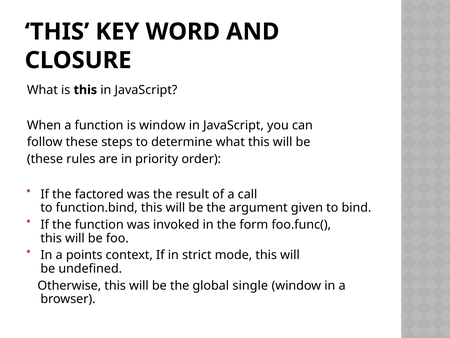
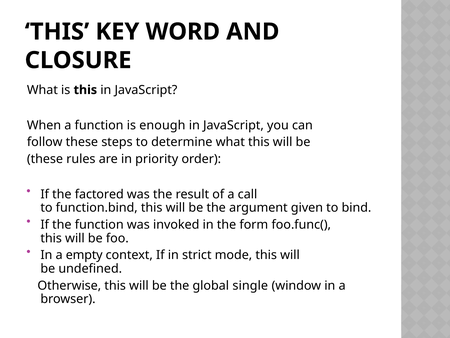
is window: window -> enough (162, 125)
points: points -> empty (84, 255)
